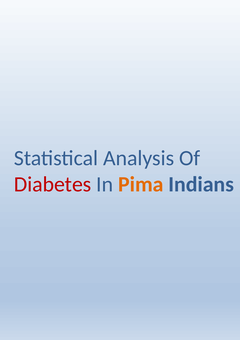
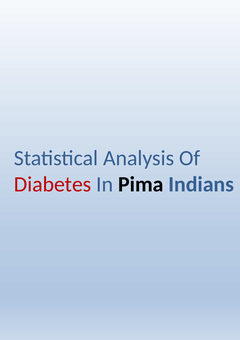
Pima colour: orange -> black (141, 184)
